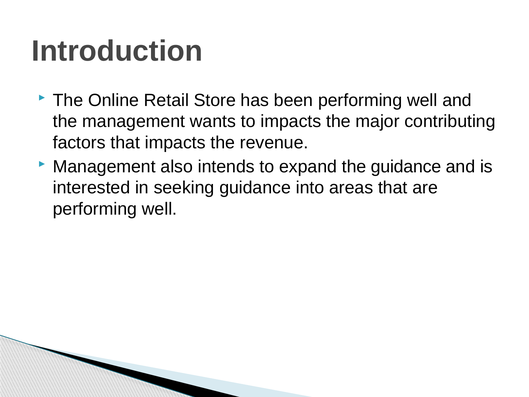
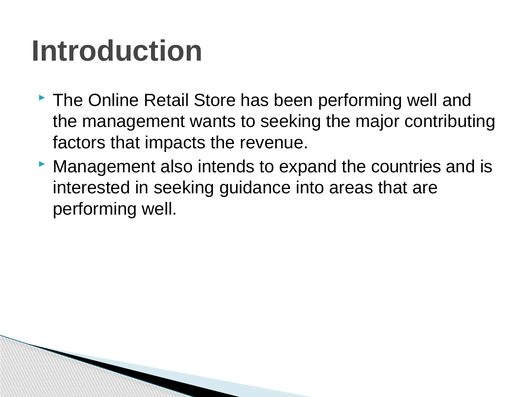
to impacts: impacts -> seeking (291, 121)
the guidance: guidance -> countries (406, 167)
